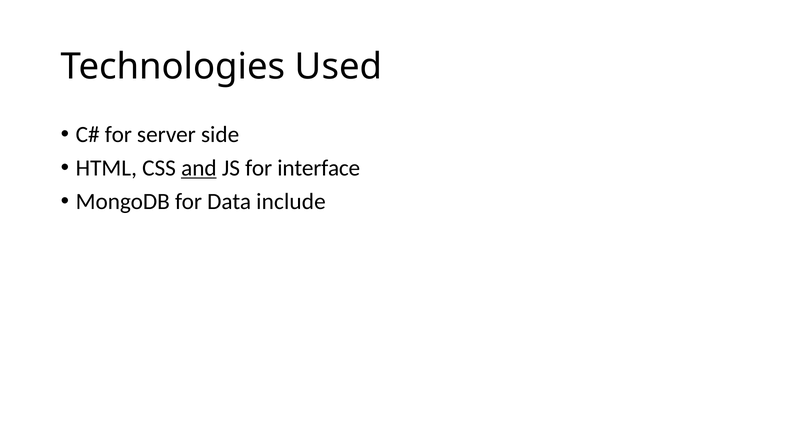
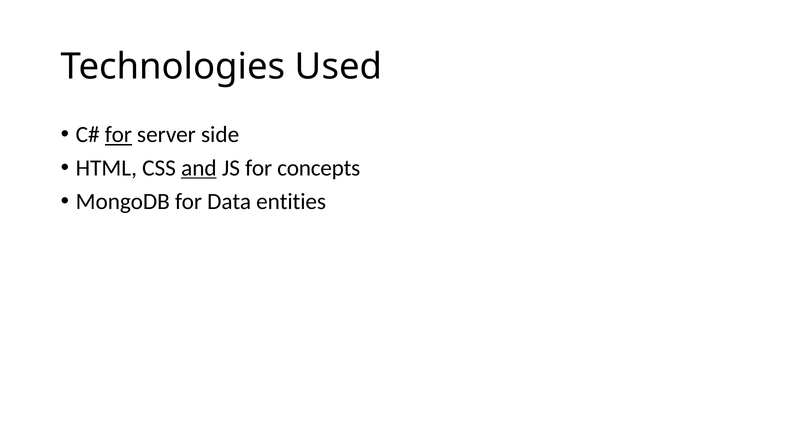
for underline: none -> present (118, 135)
interface: interface -> concepts (319, 168)
include: include -> entities (291, 202)
